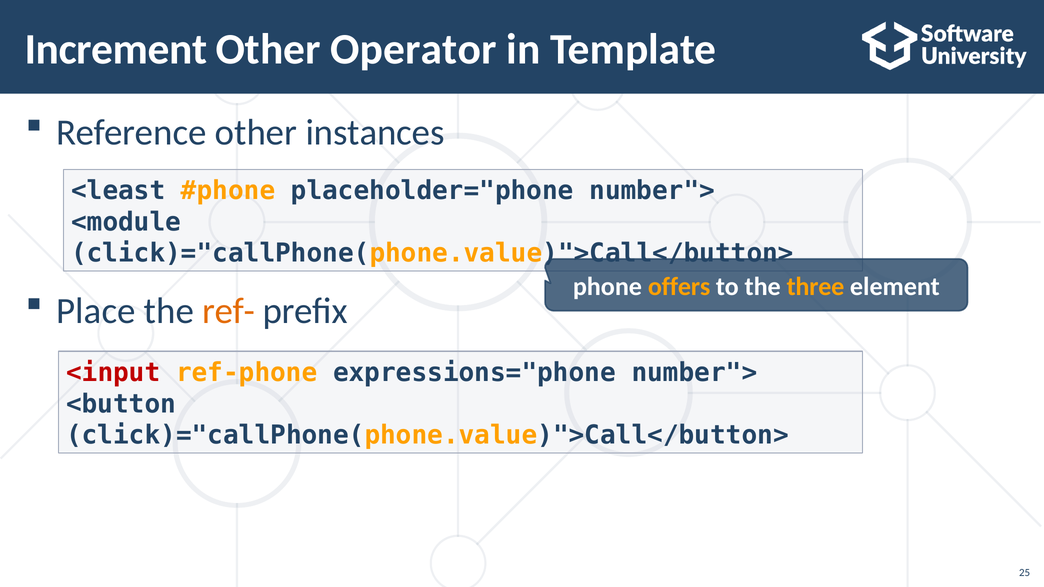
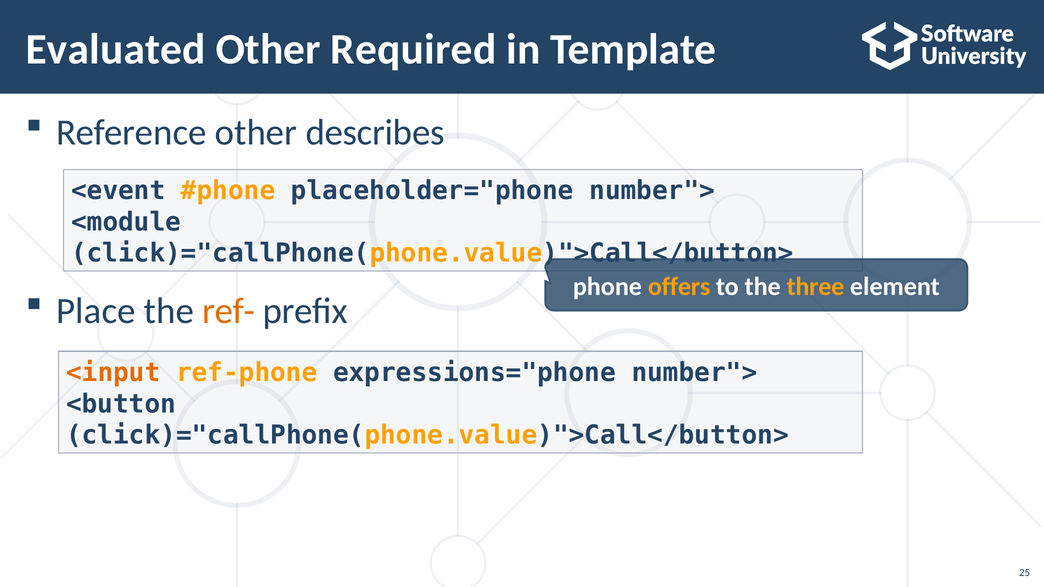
Increment: Increment -> Evaluated (116, 49)
Operator: Operator -> Required (413, 49)
instances: instances -> describes (375, 132)
<least: <least -> <event (118, 191)
<input colour: red -> orange (113, 373)
